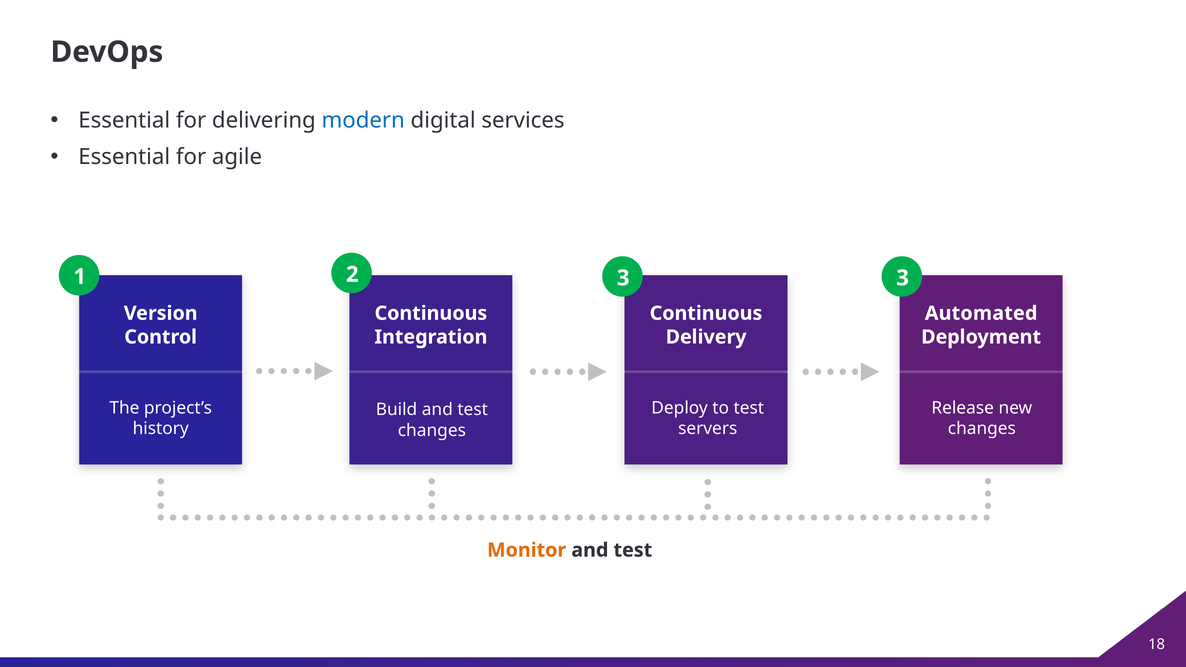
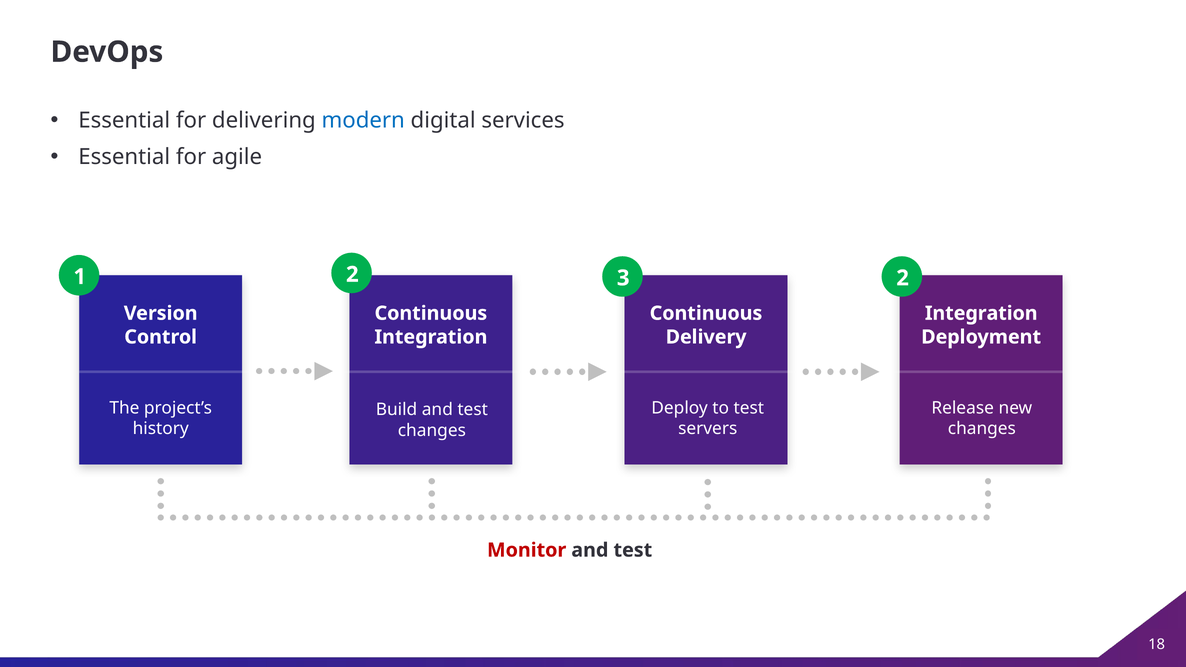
3 3: 3 -> 2 (903, 278)
Automated: Automated -> Integration (981, 313)
Monitor colour: orange -> red (527, 550)
